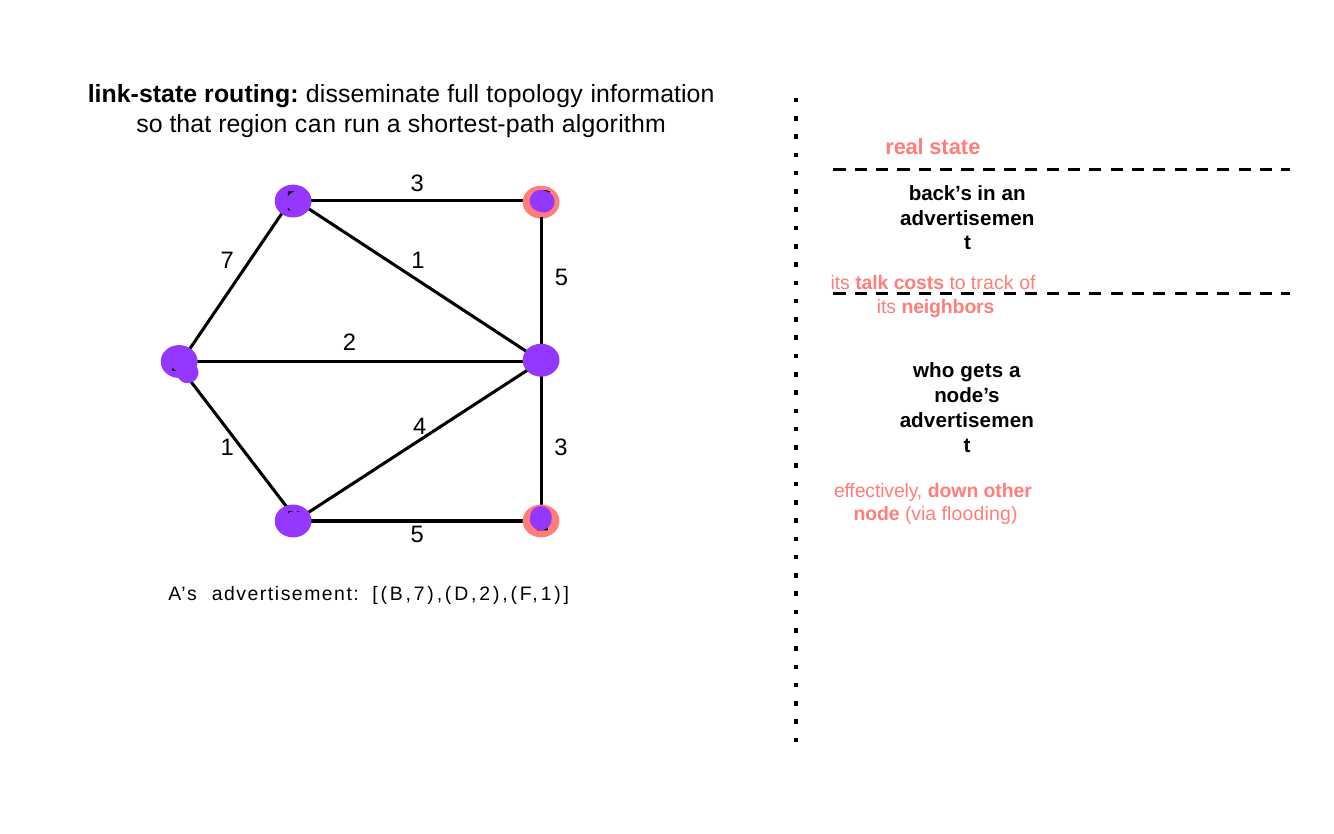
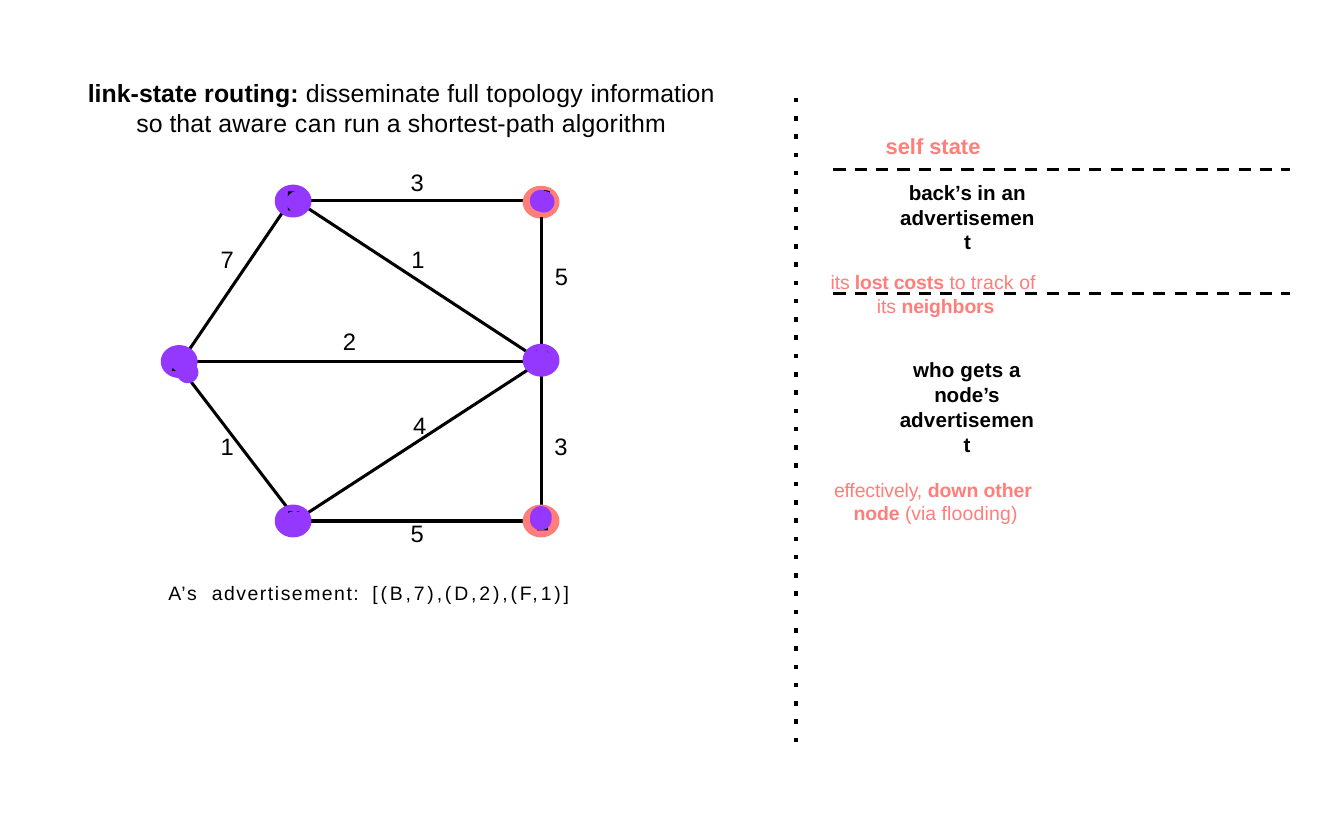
region: region -> aware (253, 124)
real: real -> self (904, 147)
talk: talk -> lost (872, 283)
